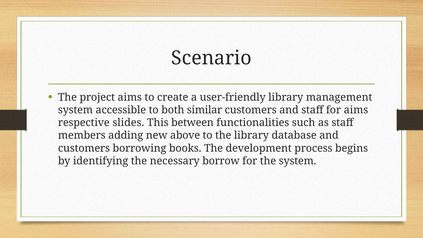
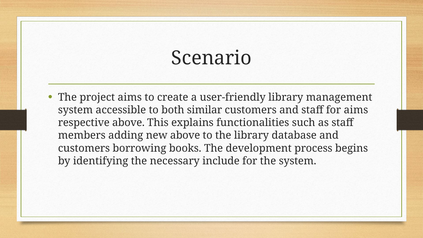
respective slides: slides -> above (128, 123)
between: between -> explains (192, 123)
borrow: borrow -> include (221, 161)
